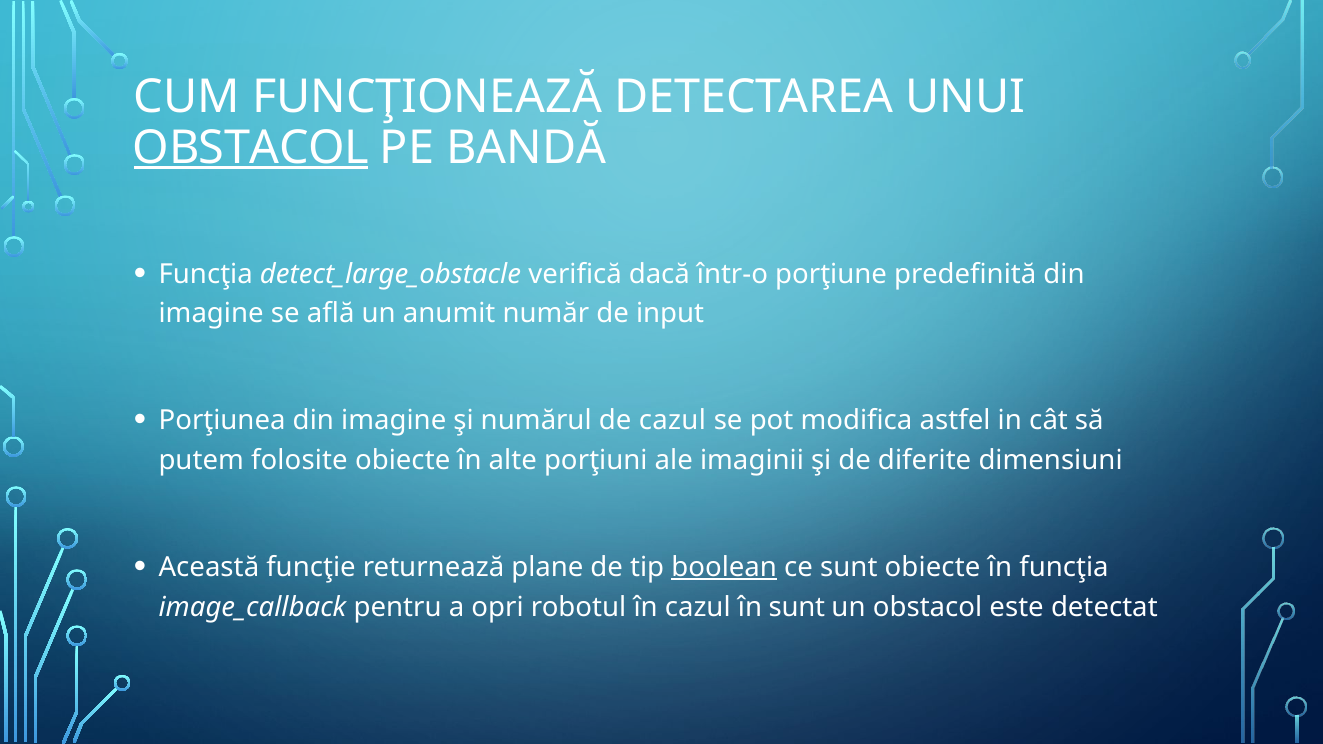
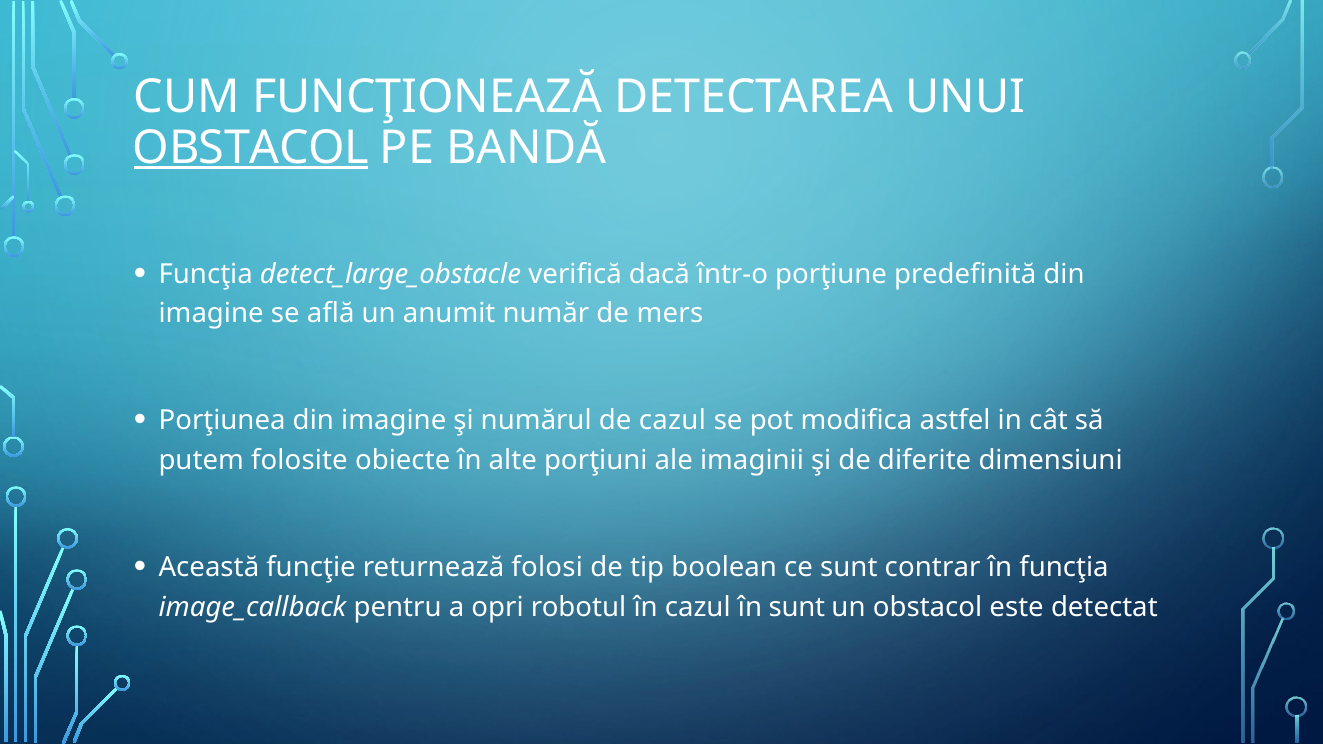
input: input -> mers (670, 314)
plane: plane -> folosi (547, 567)
boolean underline: present -> none (724, 567)
sunt obiecte: obiecte -> contrar (933, 567)
